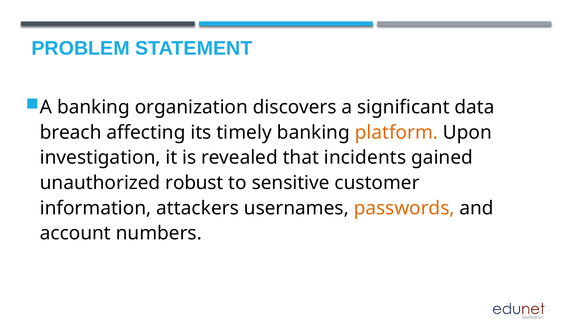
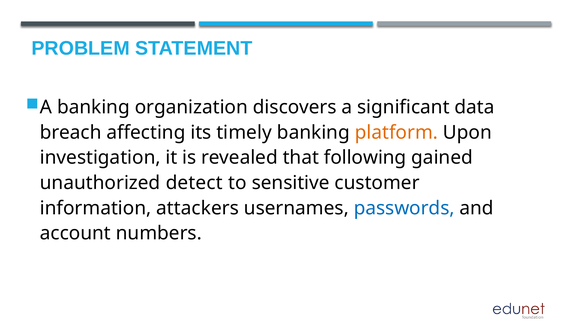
incidents: incidents -> following (365, 158)
robust: robust -> detect (194, 183)
passwords colour: orange -> blue (404, 208)
